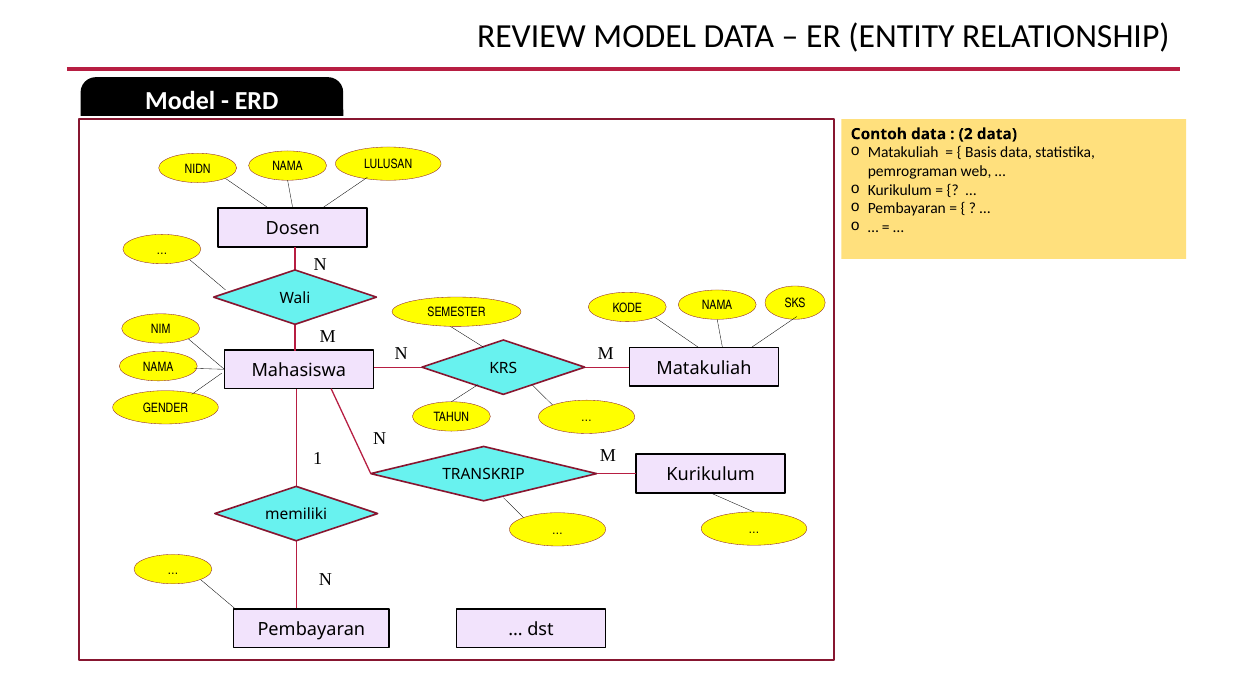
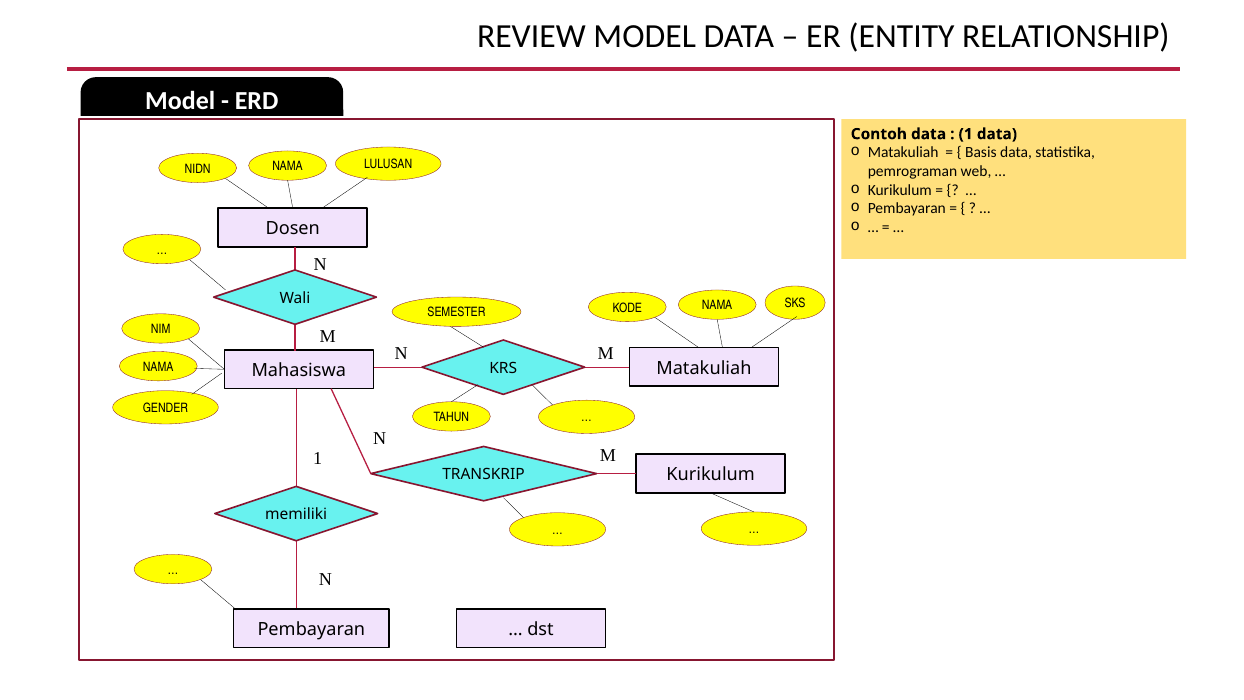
2: 2 -> 1 (966, 134)
